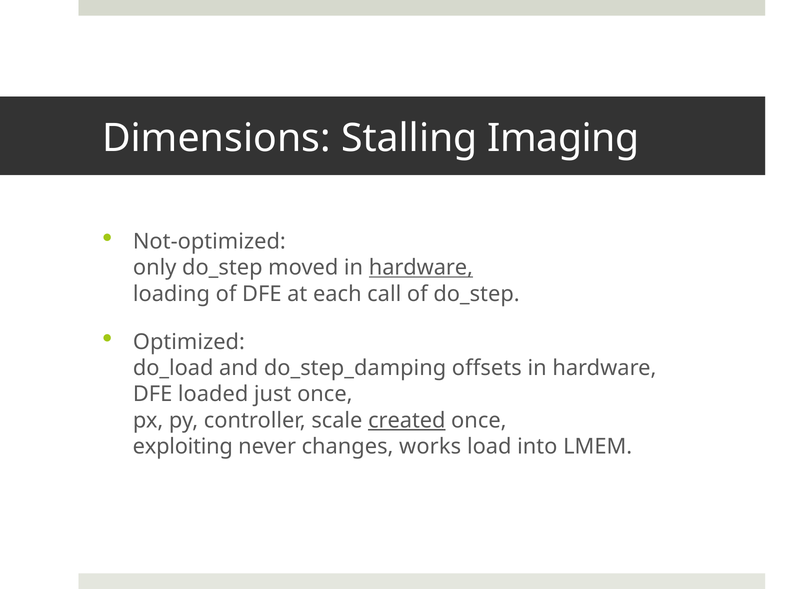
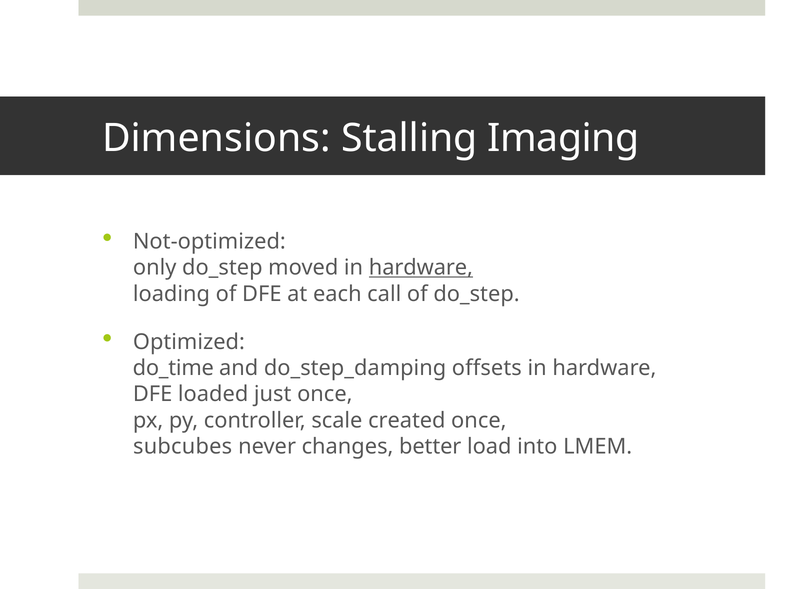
do_load: do_load -> do_time (173, 368)
created underline: present -> none (407, 420)
exploiting: exploiting -> subcubes (183, 446)
works: works -> better (430, 446)
